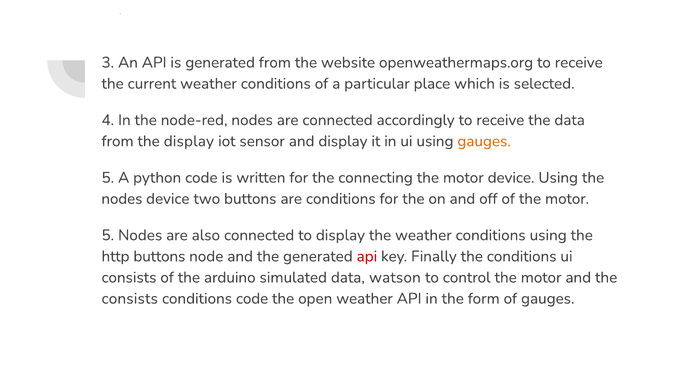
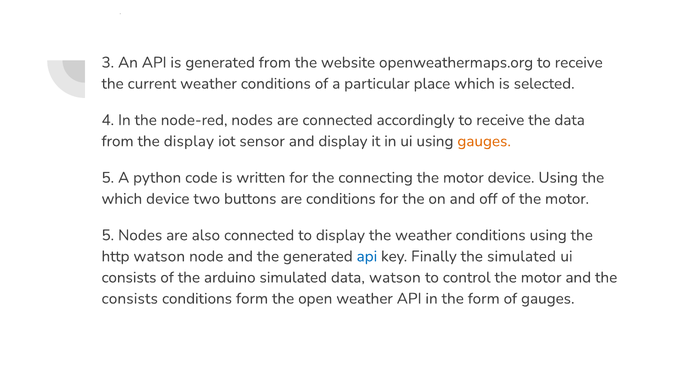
nodes: nodes -> which (122, 199)
http buttons: buttons -> watson (159, 256)
api colour: red -> blue (367, 256)
the conditions: conditions -> simulated (522, 256)
conditions code: code -> form (252, 299)
